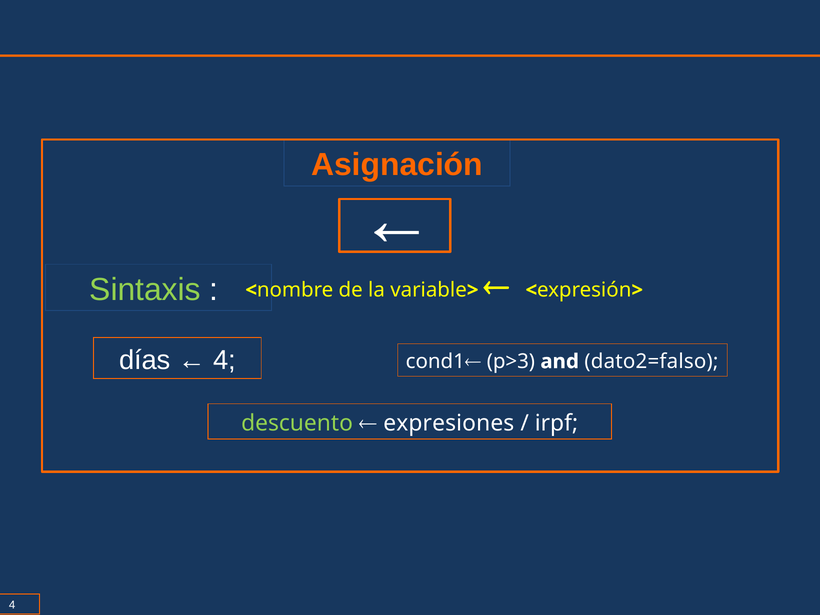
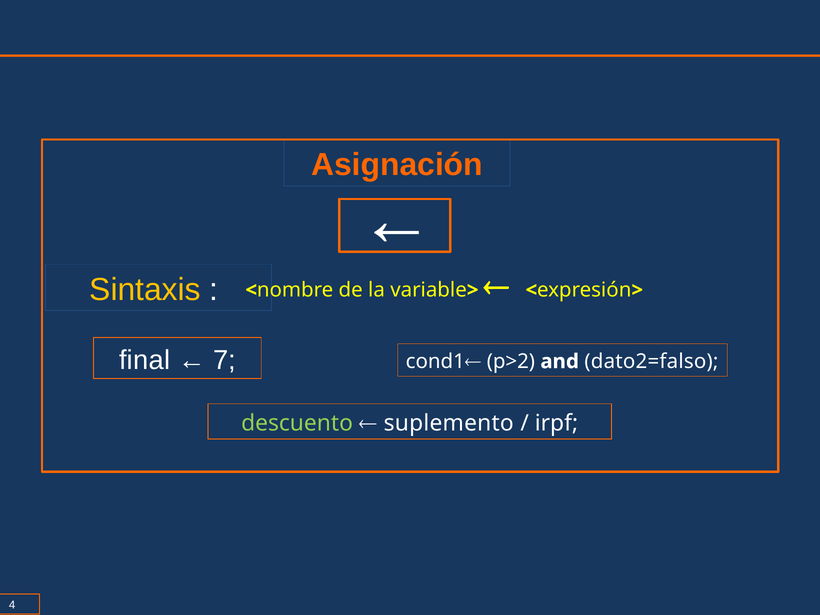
Sintaxis colour: light green -> yellow (145, 290)
días: días -> final (145, 360)
4: 4 -> 7 (224, 360)
p>3: p>3 -> p>2 (511, 361)
expresiones: expresiones -> suplemento (449, 423)
